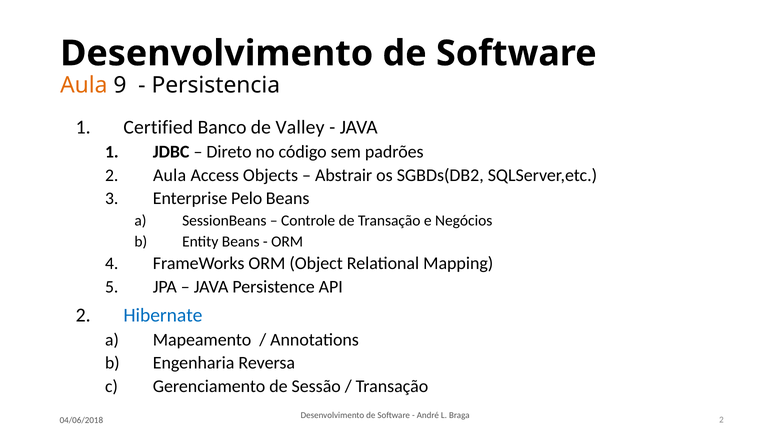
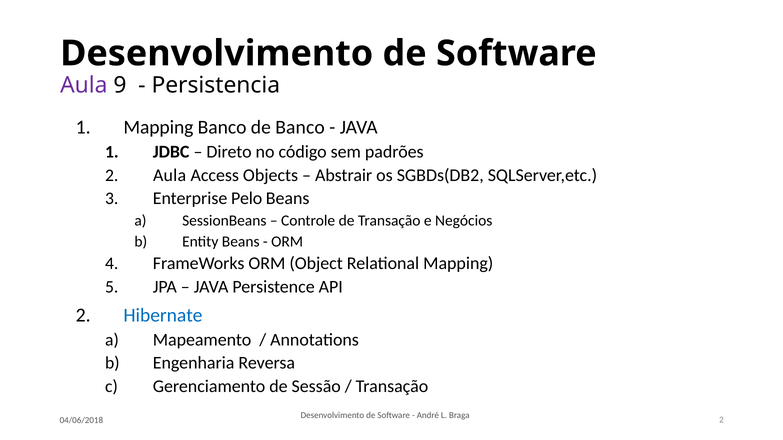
Aula colour: orange -> purple (84, 85)
Certified: Certified -> Mapping (158, 128)
de Valley: Valley -> Banco (300, 128)
